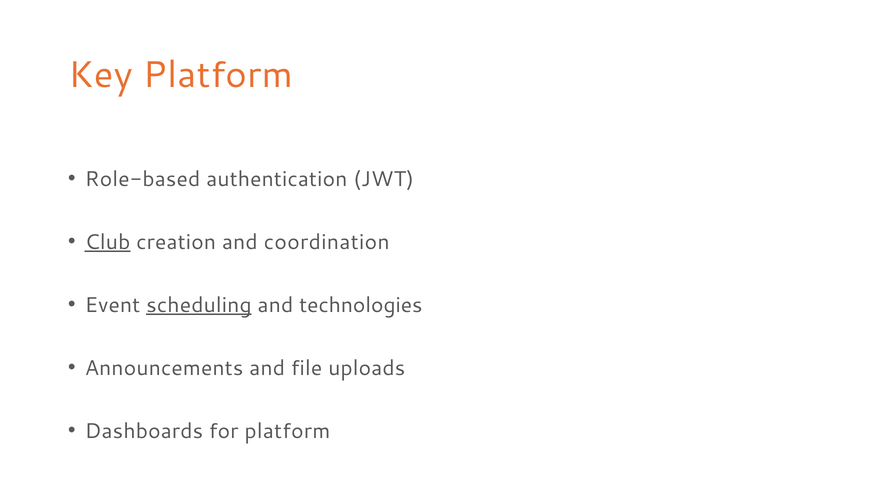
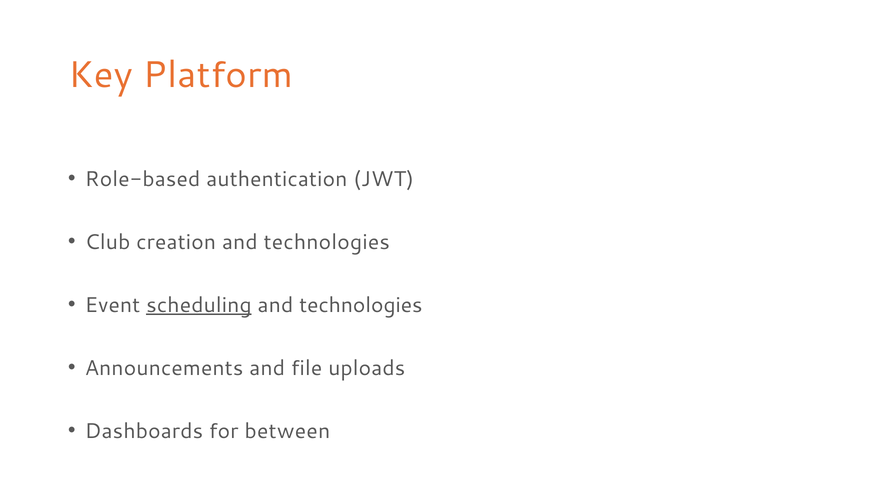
Club underline: present -> none (108, 243)
creation and coordination: coordination -> technologies (327, 243)
for platform: platform -> between (287, 432)
